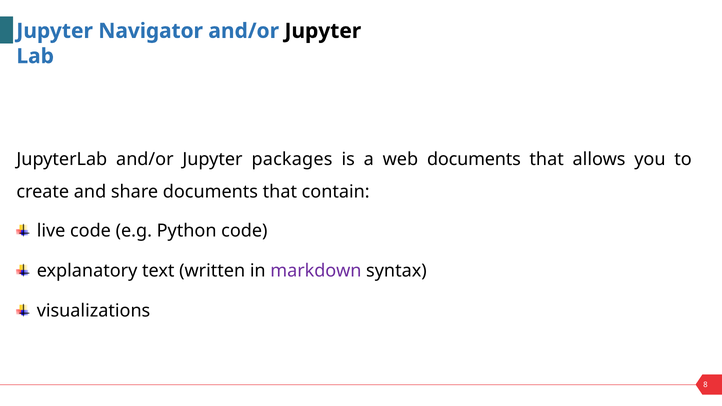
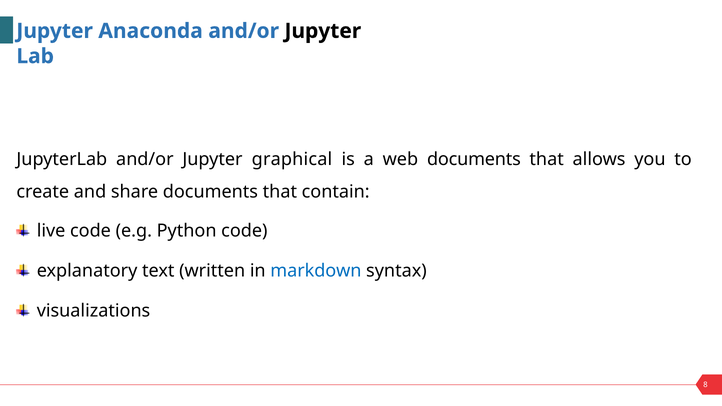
Navigator: Navigator -> Anaconda (151, 31)
packages: packages -> graphical (292, 159)
markdown colour: purple -> blue (316, 271)
